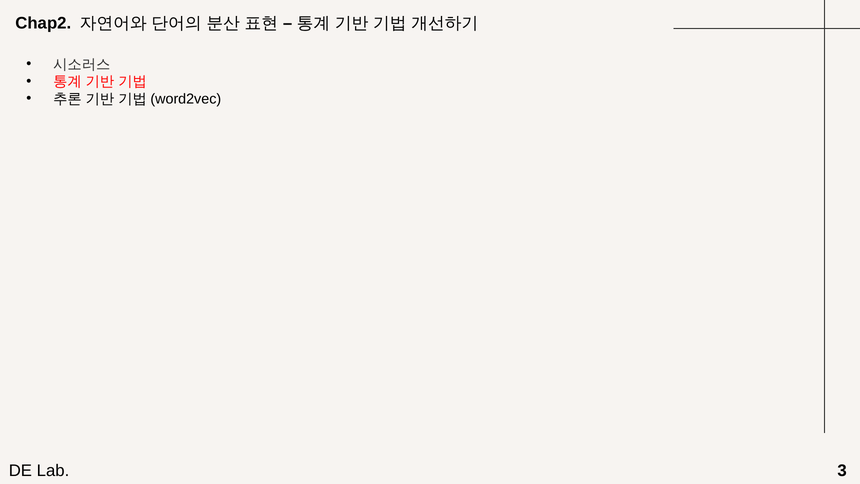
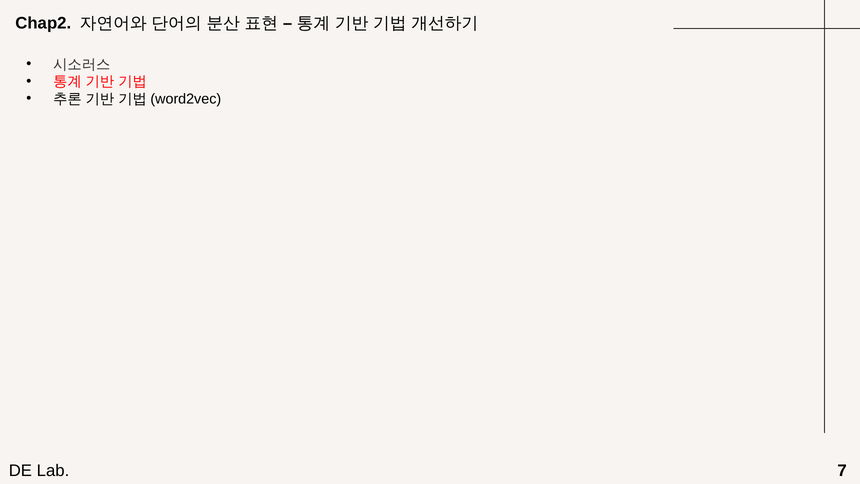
3: 3 -> 7 (842, 470)
